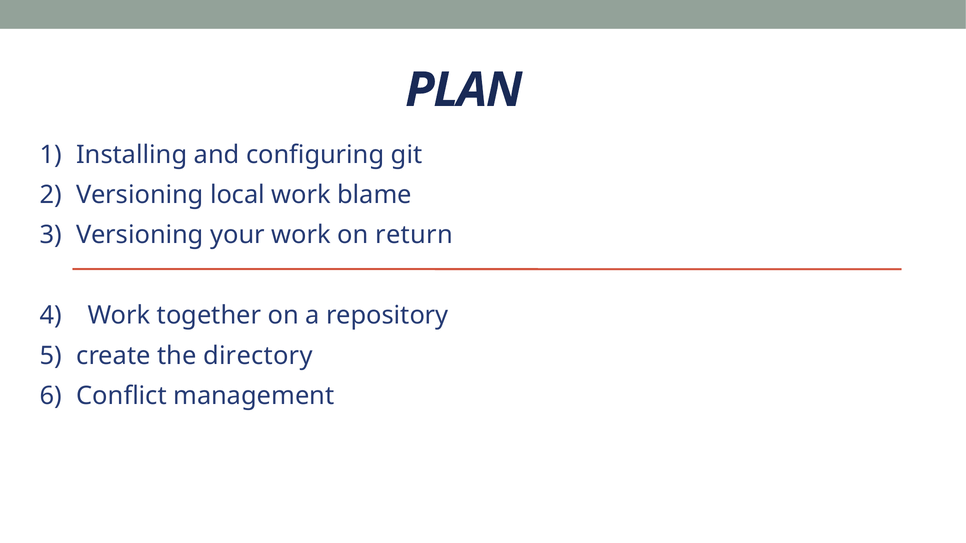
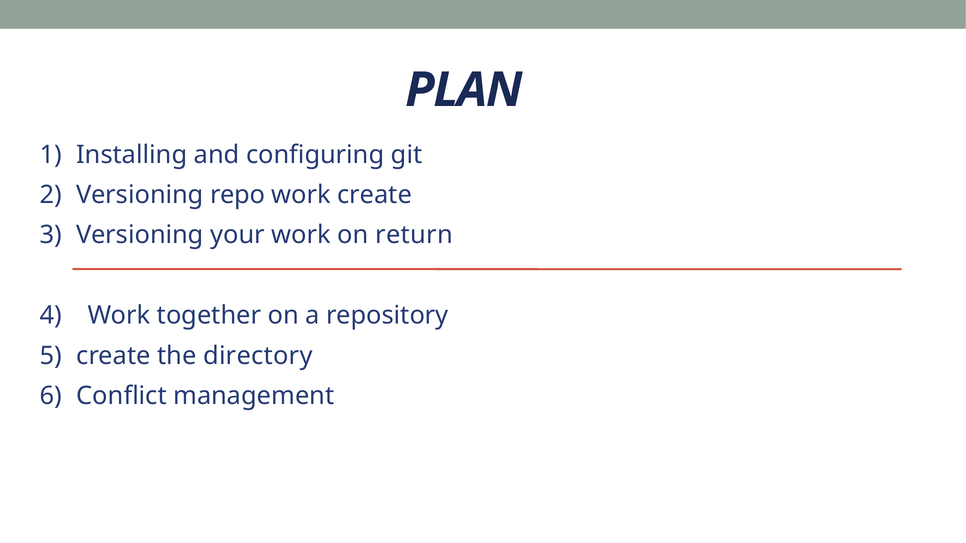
local: local -> repo (238, 195)
work blame: blame -> create (375, 195)
